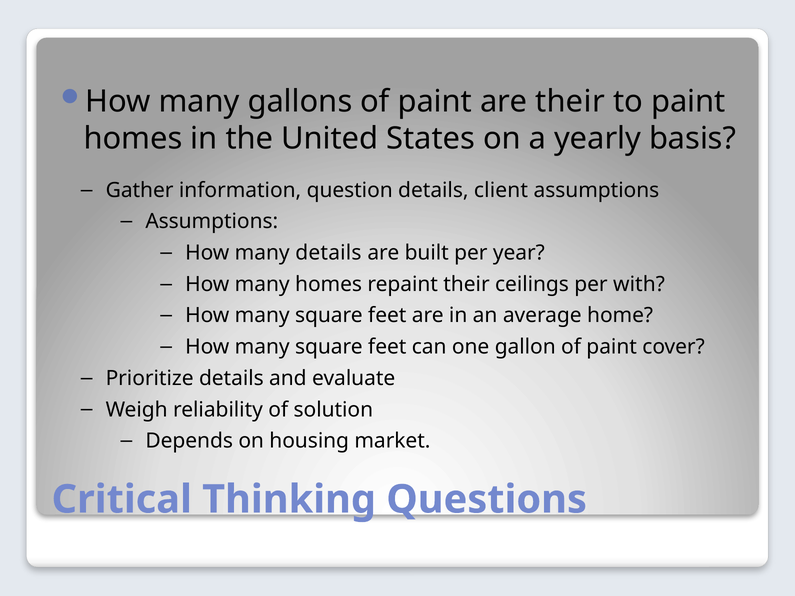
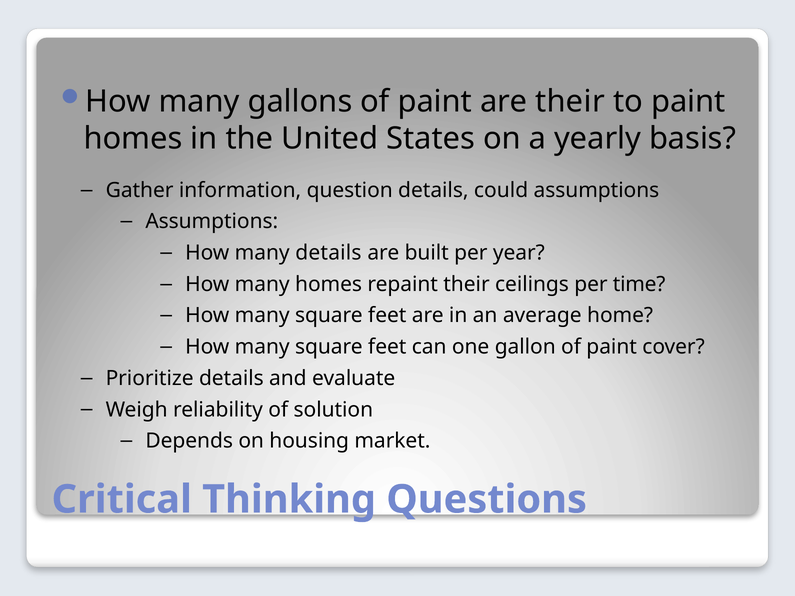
client: client -> could (501, 190)
with: with -> time (639, 284)
